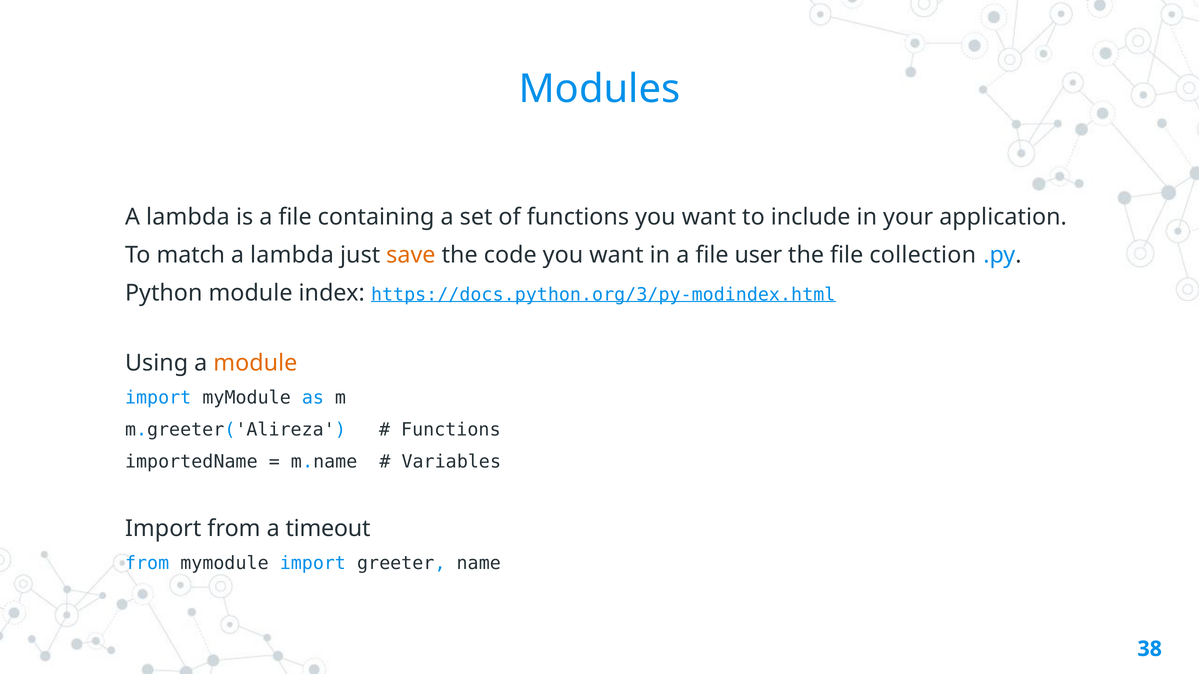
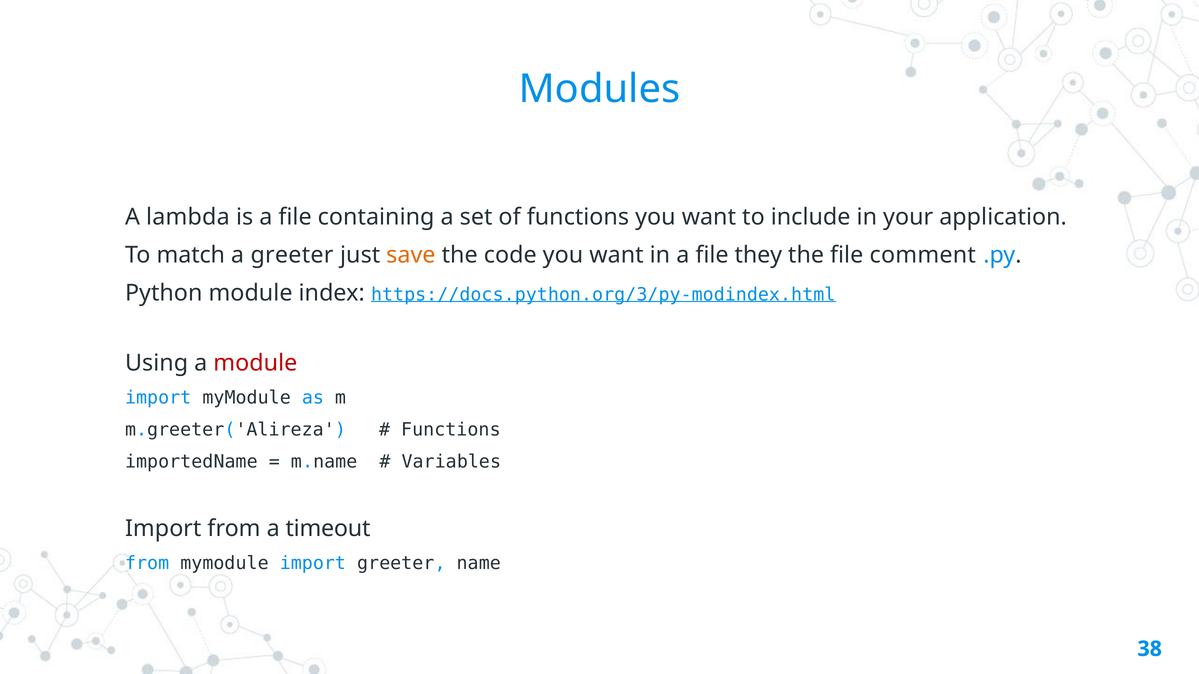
lambda: lambda -> greeter (292, 255)
user: user -> they (758, 255)
collection: collection -> comment (923, 255)
module colour: orange -> red (255, 363)
